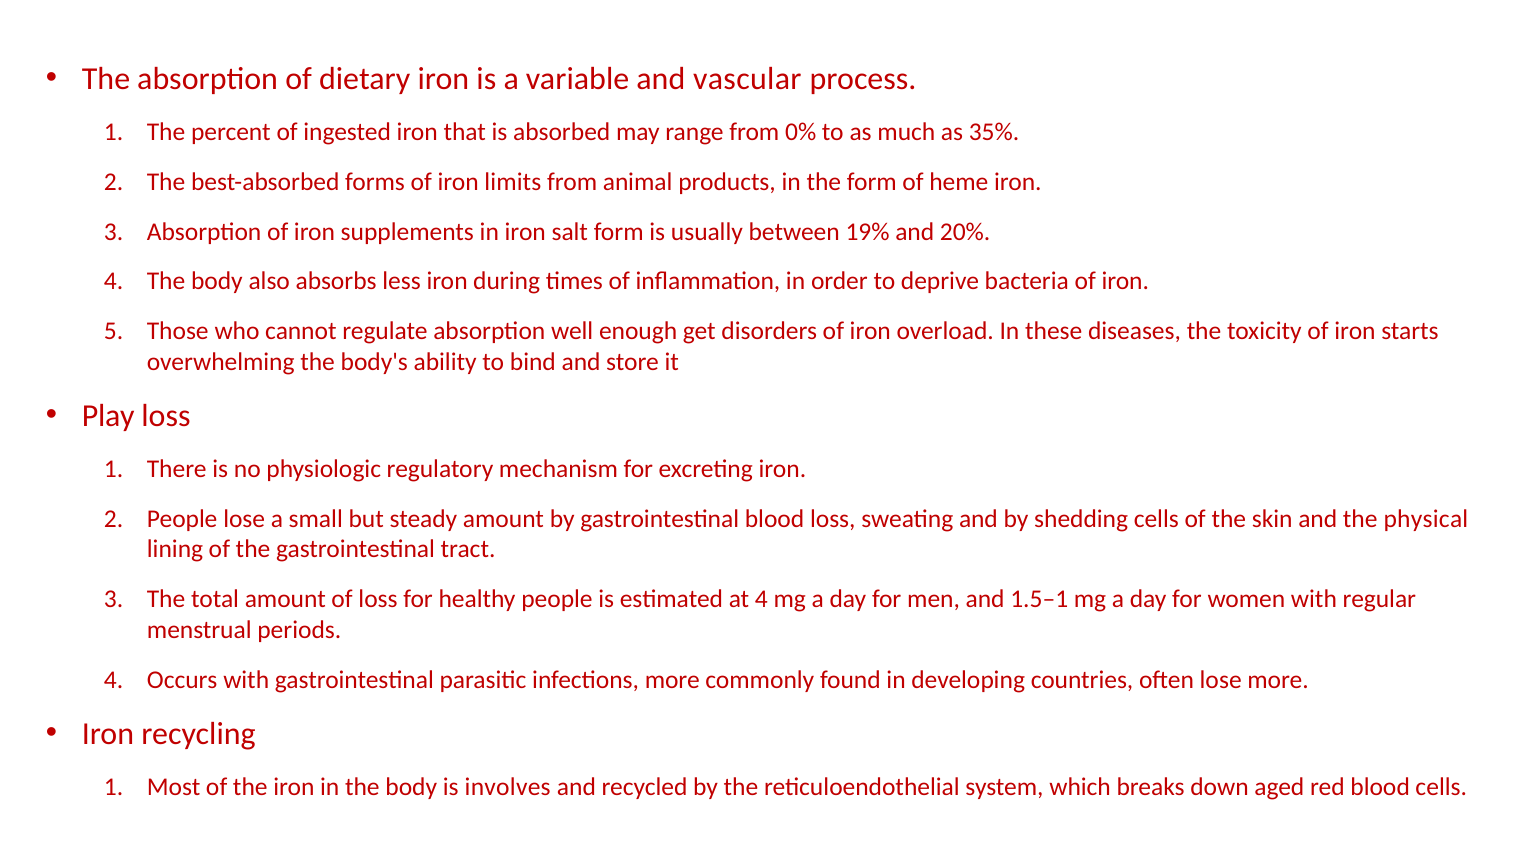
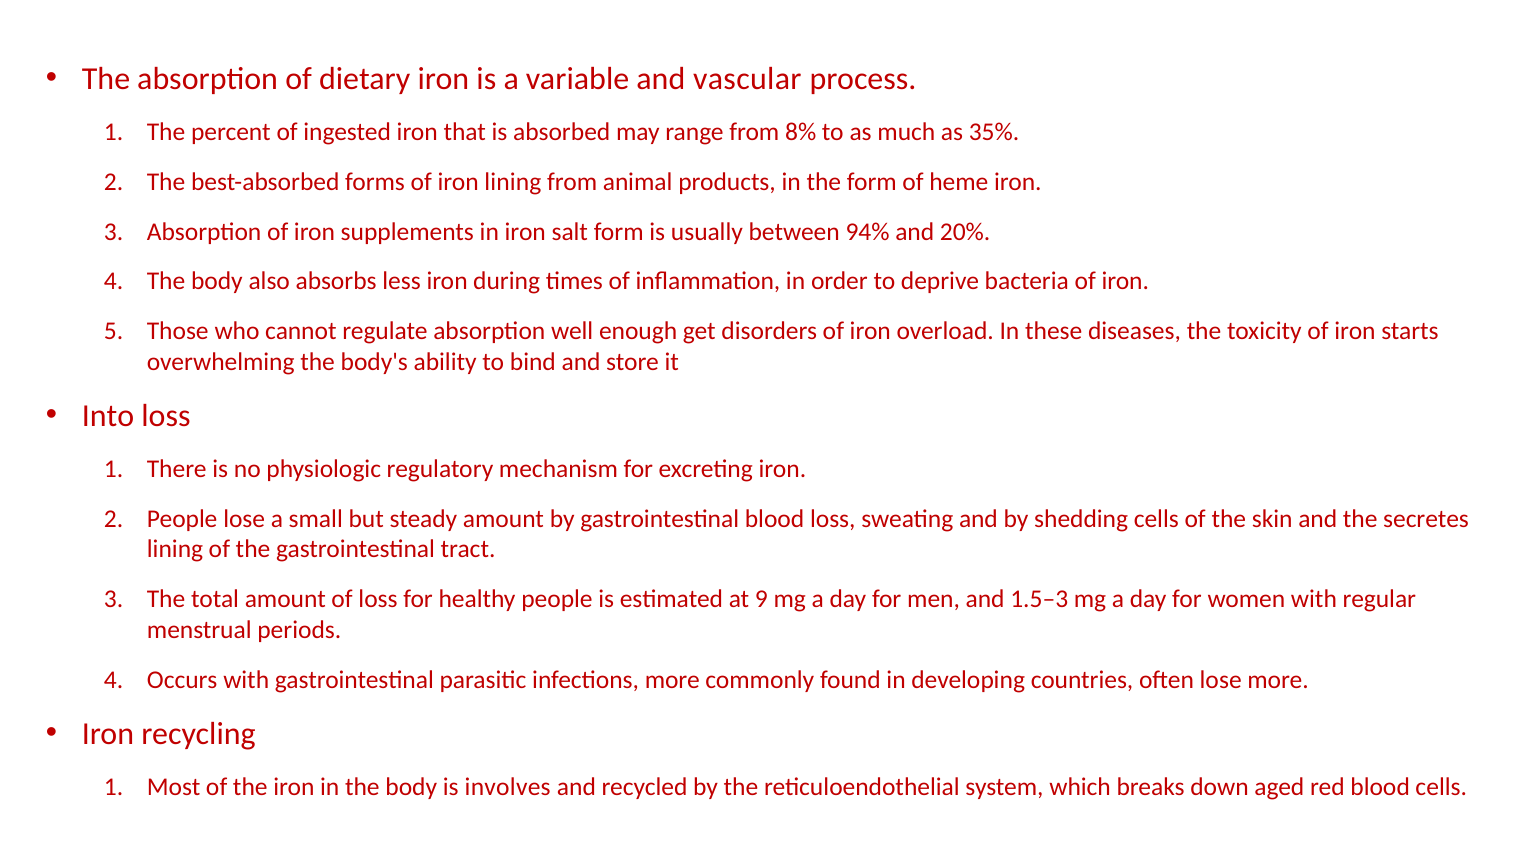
0%: 0% -> 8% (801, 132)
iron limits: limits -> lining (513, 182)
19%: 19% -> 94% (868, 232)
Play: Play -> Into (108, 416)
physical: physical -> secretes (1426, 519)
at 4: 4 -> 9 (761, 599)
1.5–1: 1.5–1 -> 1.5–3 (1039, 599)
